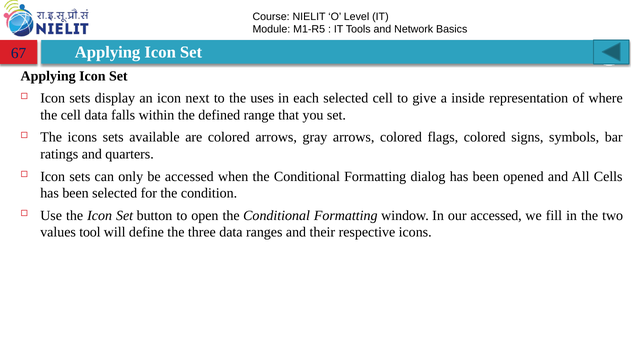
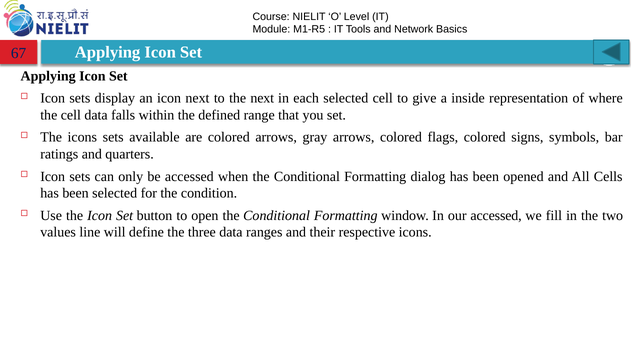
the uses: uses -> next (262, 98)
tool: tool -> line (90, 232)
